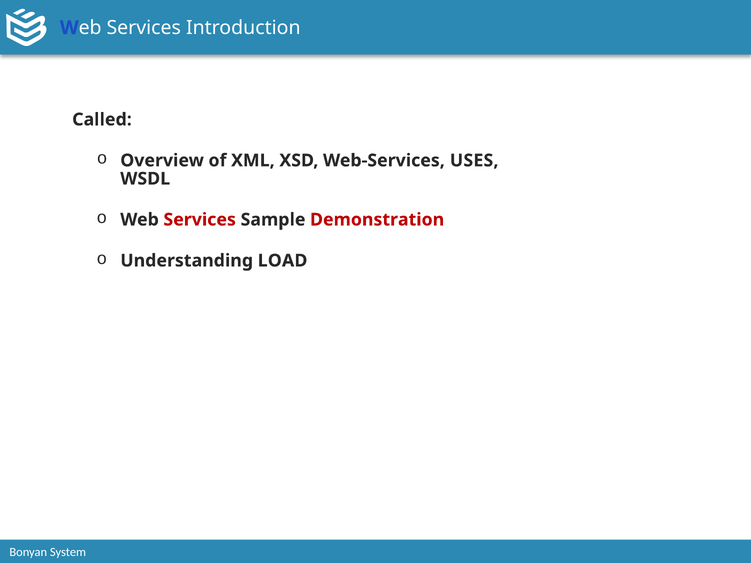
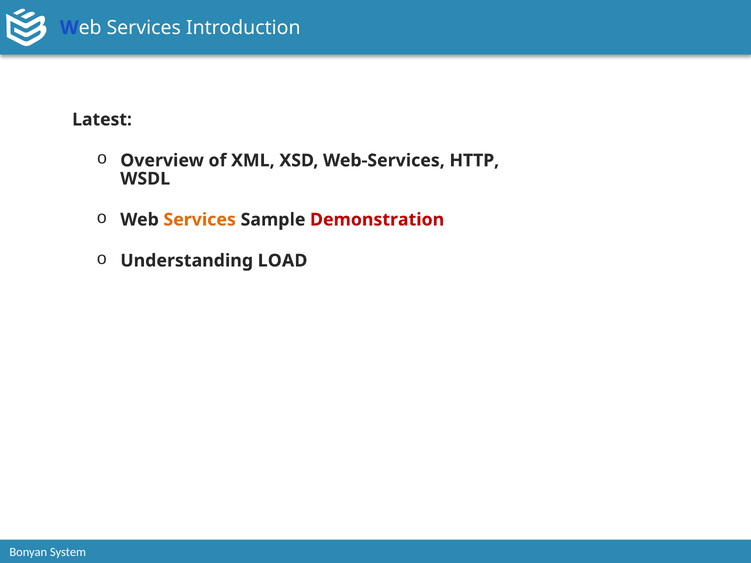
Called: Called -> Latest (102, 120)
USES: USES -> HTTP (474, 161)
Services colour: red -> orange (200, 220)
